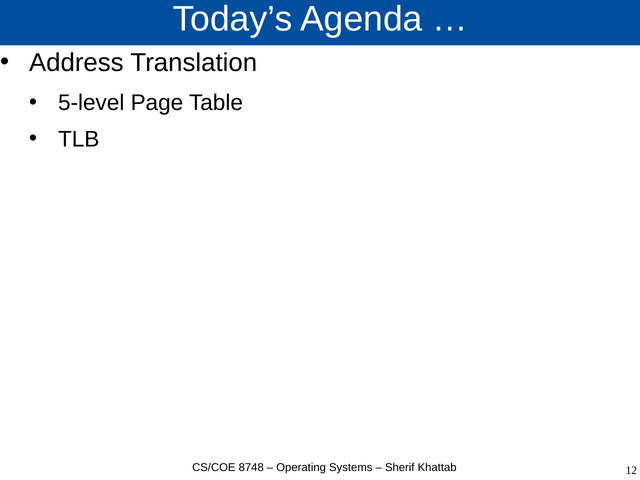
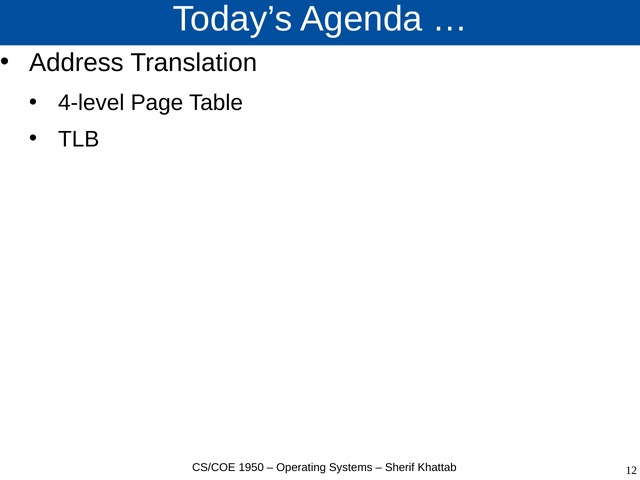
5-level: 5-level -> 4-level (91, 103)
8748: 8748 -> 1950 (251, 468)
